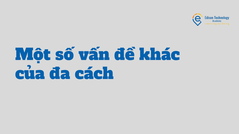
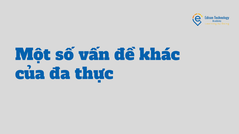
cách: cách -> thực (94, 74)
